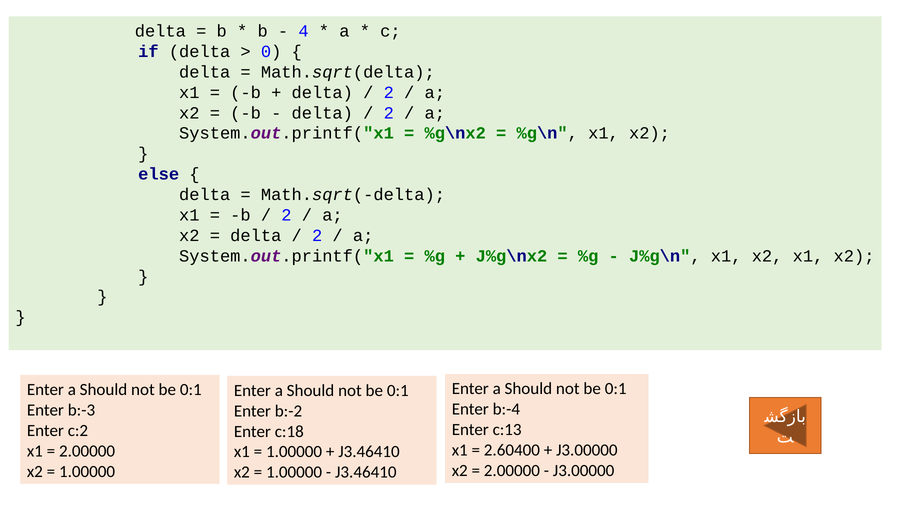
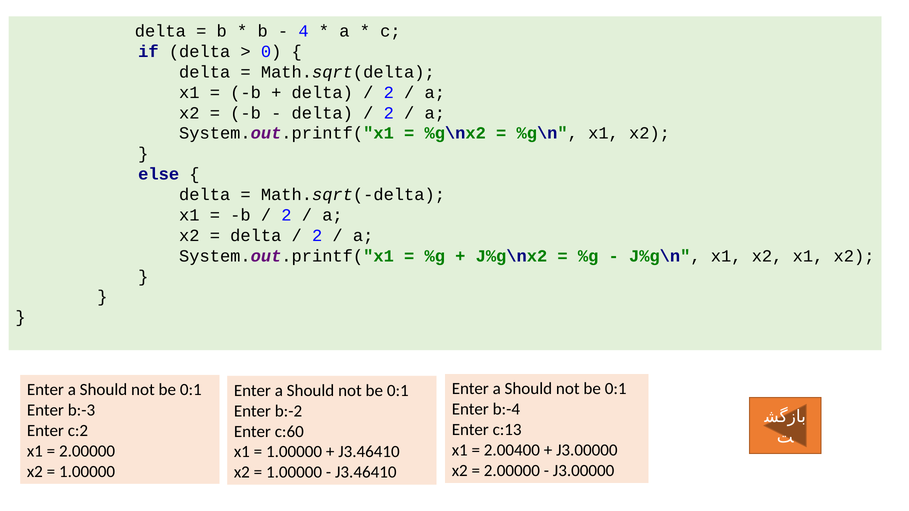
c:18: c:18 -> c:60 (289, 432)
2.60400: 2.60400 -> 2.00400 (512, 450)
